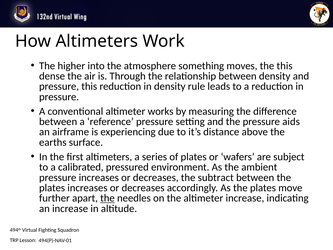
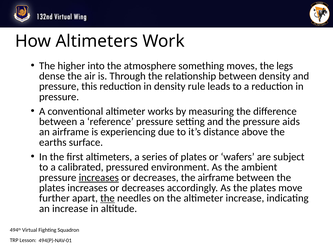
the this: this -> legs (285, 66)
increases underline: none -> present (99, 177)
the subtract: subtract -> airframe (216, 177)
